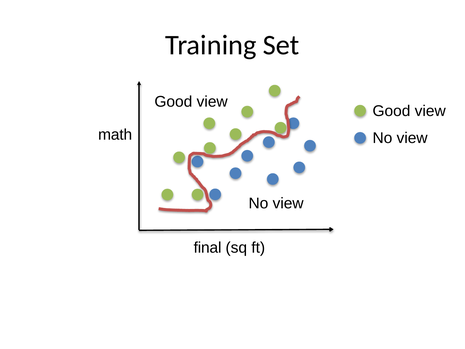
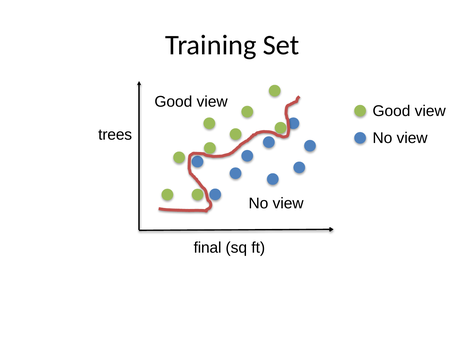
math: math -> trees (115, 134)
